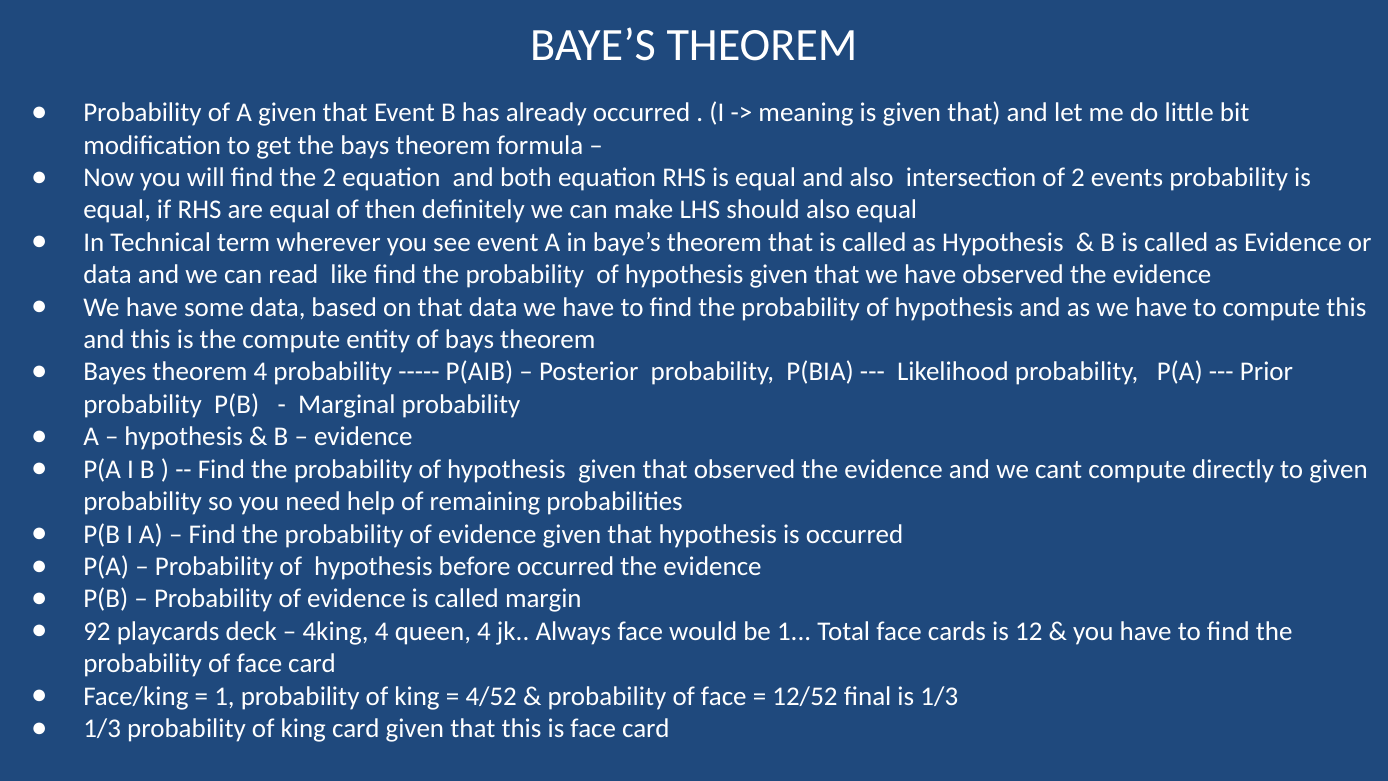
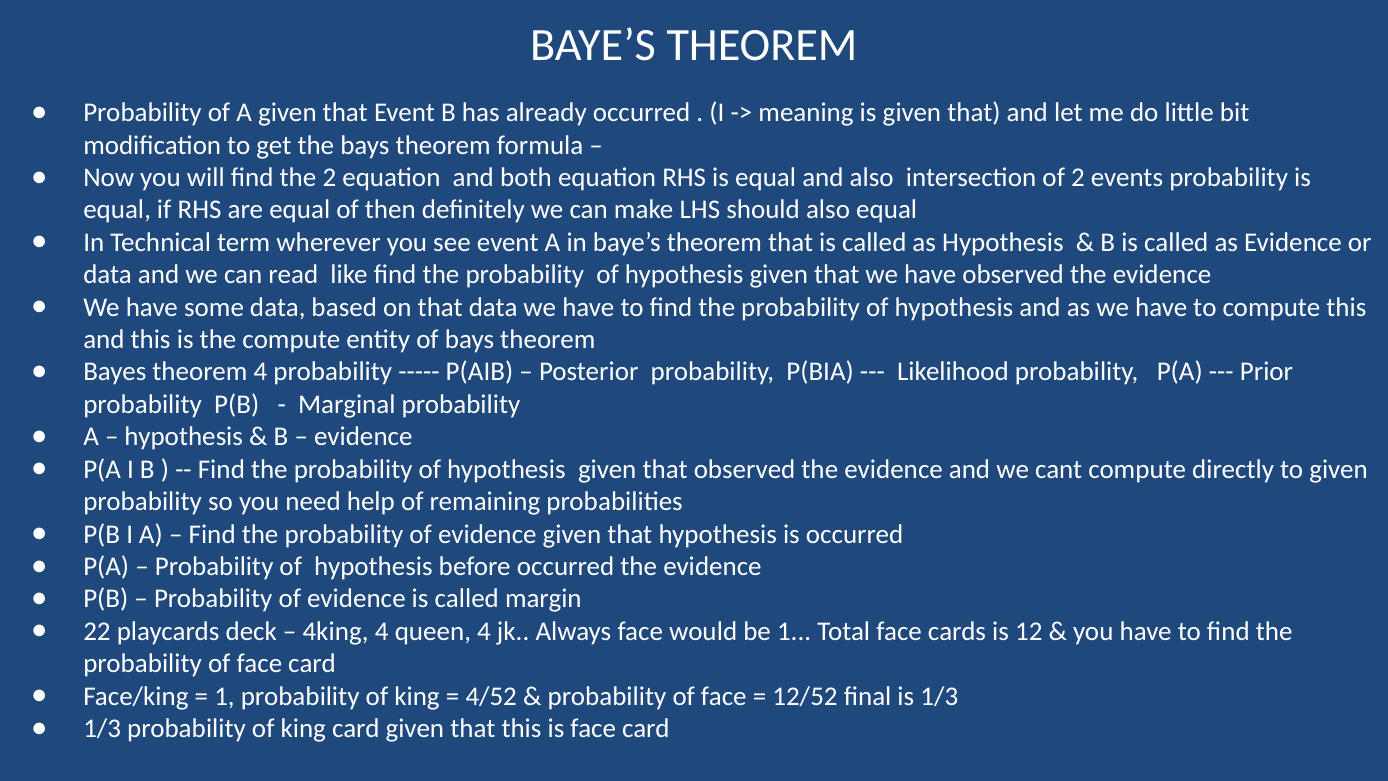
92: 92 -> 22 (97, 631)
